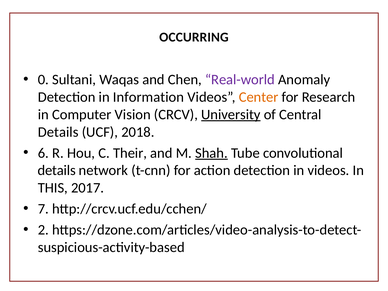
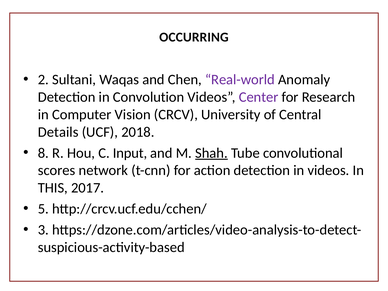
0: 0 -> 2 (43, 80)
Information: Information -> Convolution (149, 97)
Center colour: orange -> purple (259, 97)
University underline: present -> none (231, 115)
6: 6 -> 8 (43, 153)
Their: Their -> Input (130, 153)
details: details -> scores (57, 170)
7: 7 -> 5 (43, 209)
2: 2 -> 3 (43, 230)
